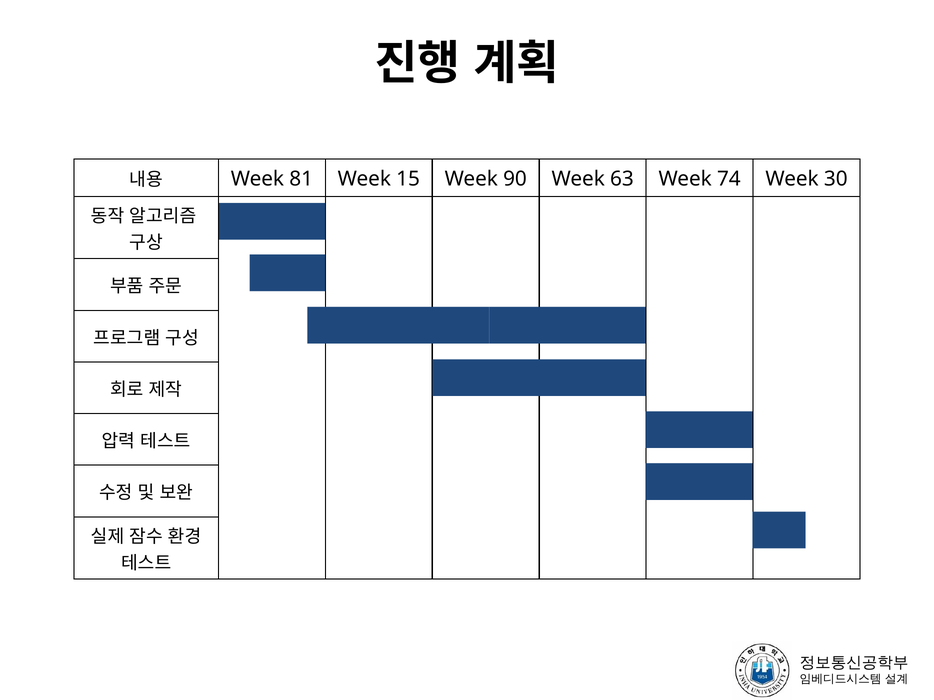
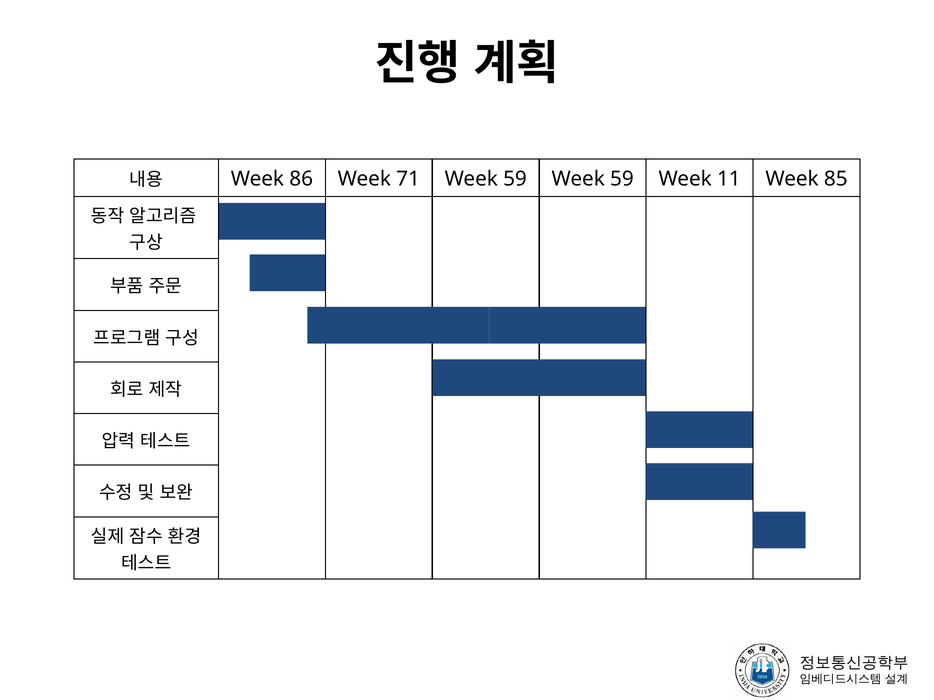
81: 81 -> 86 (301, 179)
15: 15 -> 71 (408, 179)
90: 90 -> 59 (515, 179)
63: 63 -> 59 (622, 179)
74: 74 -> 11 (729, 179)
30: 30 -> 85 (836, 179)
